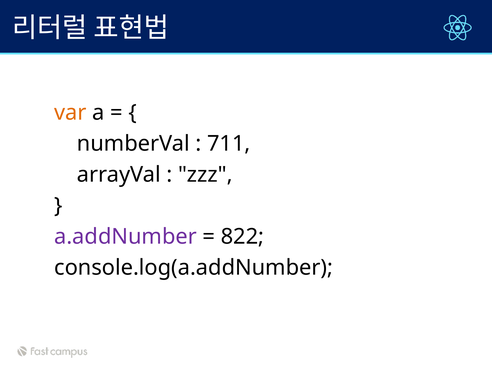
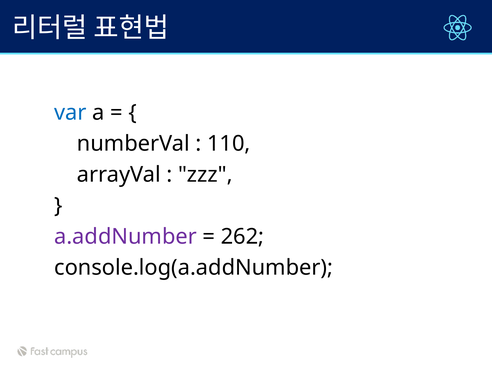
var colour: orange -> blue (70, 112)
711: 711 -> 110 (229, 144)
822: 822 -> 262 (242, 237)
